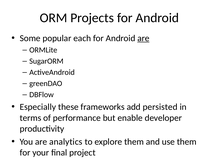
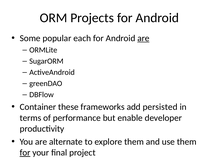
Especially: Especially -> Container (38, 107)
analytics: analytics -> alternate (66, 142)
for underline: none -> present (25, 153)
